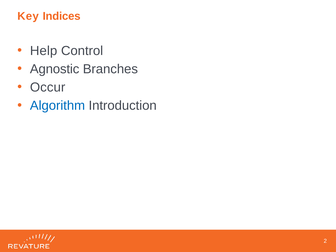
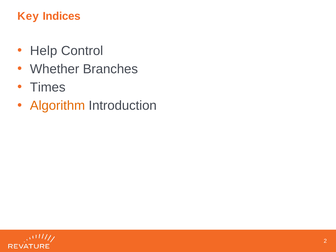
Agnostic: Agnostic -> Whether (55, 69)
Occur: Occur -> Times (48, 87)
Algorithm colour: blue -> orange (57, 106)
